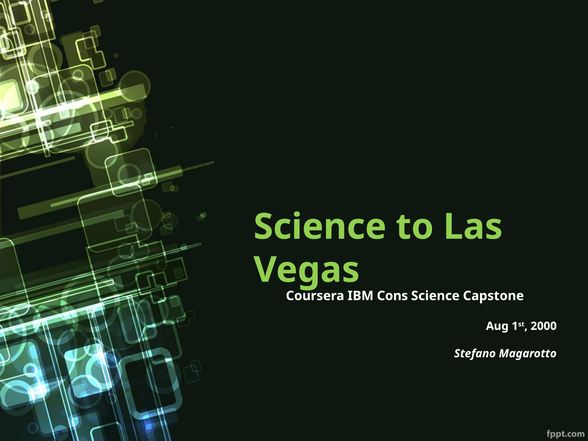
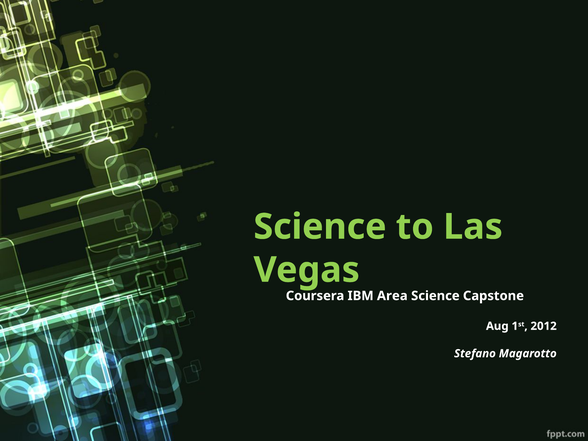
Cons: Cons -> Area (392, 296)
2000: 2000 -> 2012 (544, 326)
